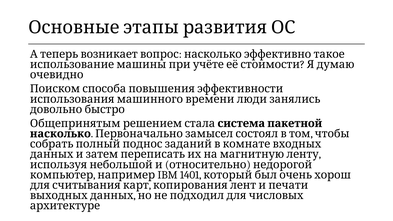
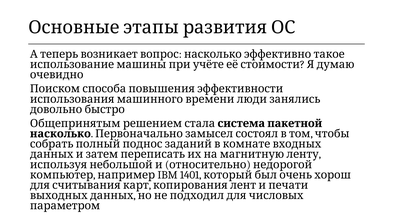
архитектуре: архитектуре -> параметром (65, 206)
